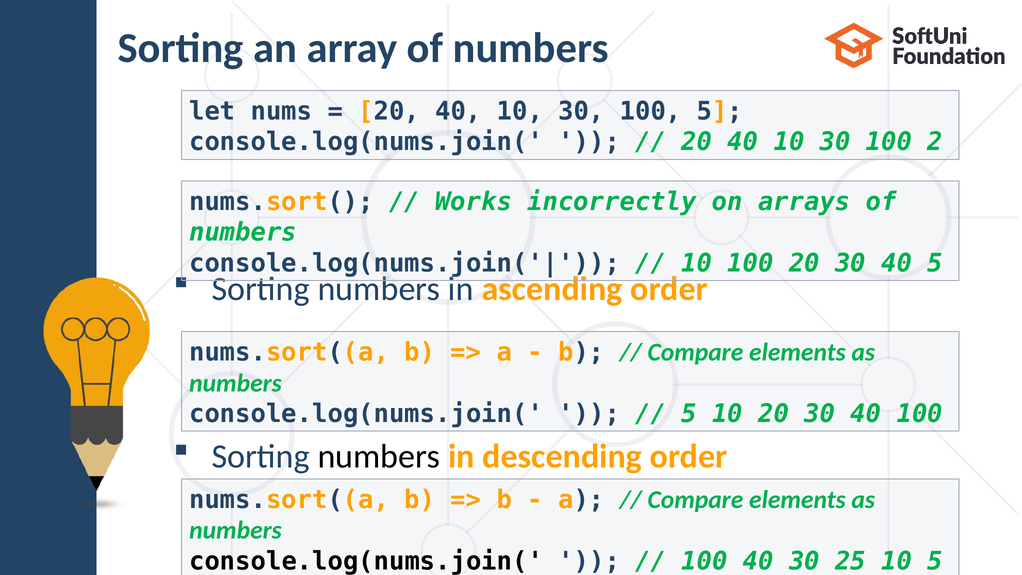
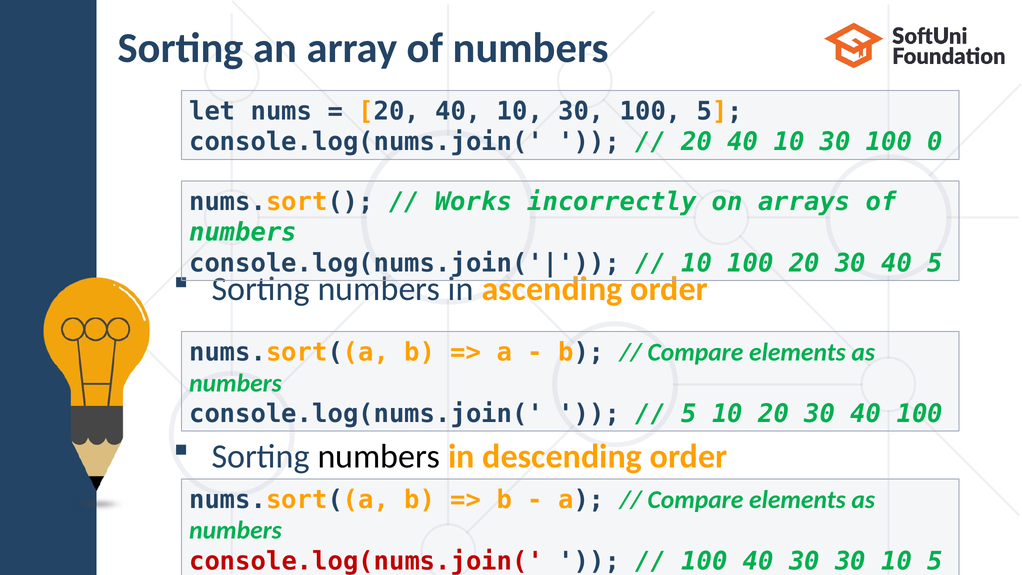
2: 2 -> 0 (935, 142)
console.log(nums.join( colour: black -> red (366, 561)
30 25: 25 -> 30 (850, 561)
